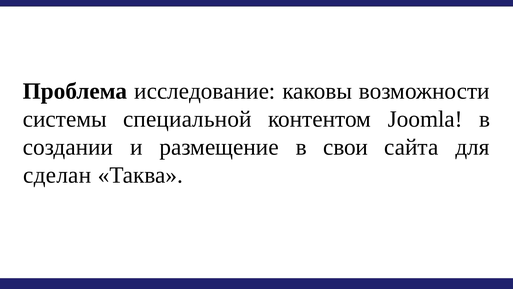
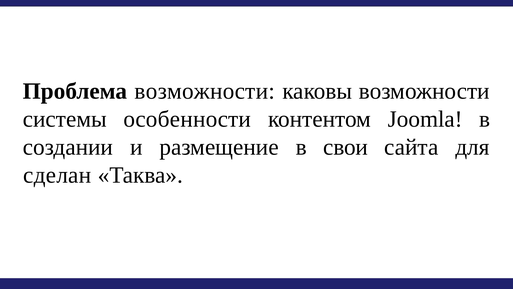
Проблема исследование: исследование -> возможности (205, 91)
специальной: специальной -> особенности (187, 119)
